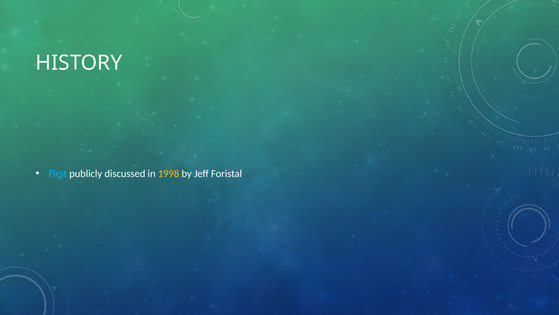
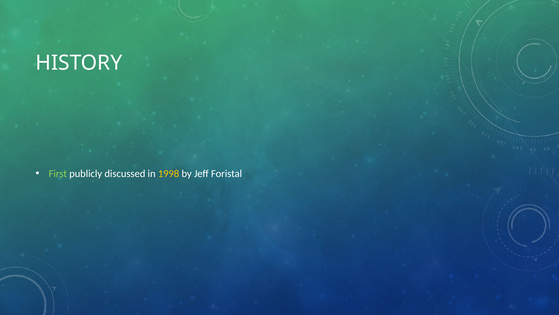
First colour: light blue -> light green (58, 173)
